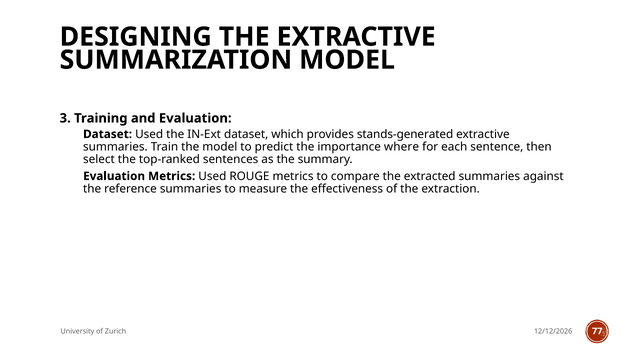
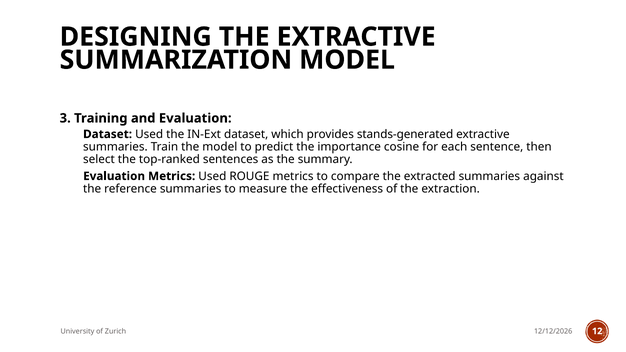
where: where -> cosine (402, 147)
77: 77 -> 12 (597, 331)
